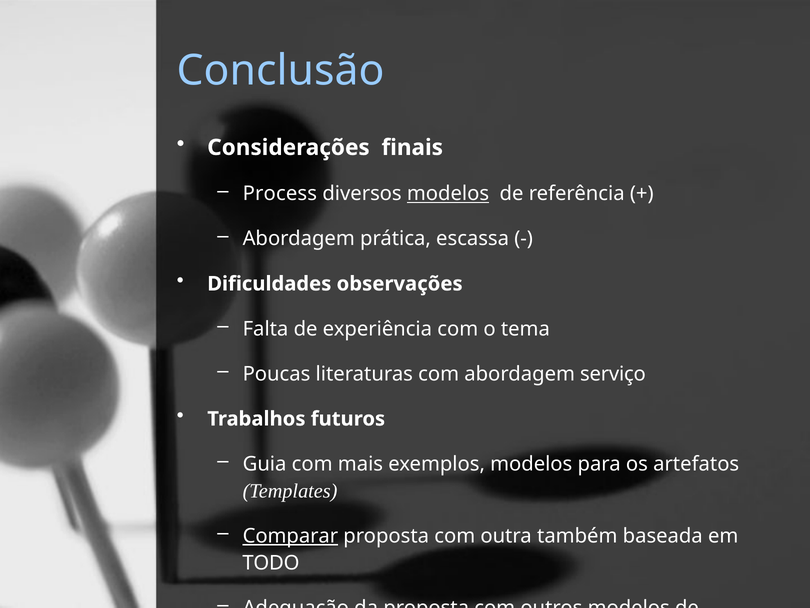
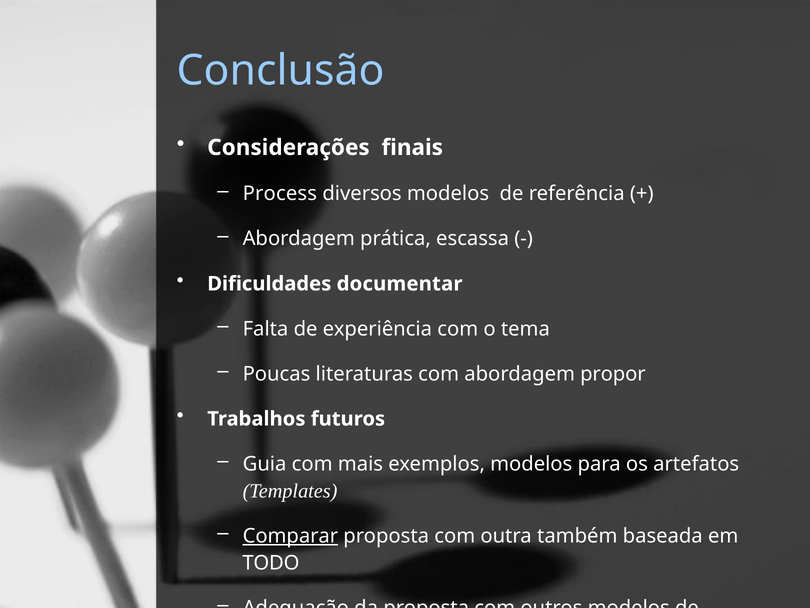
modelos underline: present -> none (448, 194)
observações: observações -> documentar (400, 284)
serviço: serviço -> propor (613, 374)
